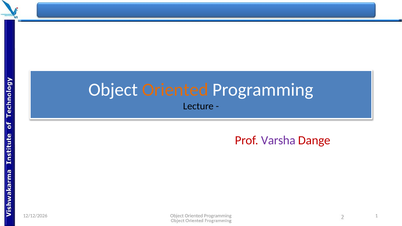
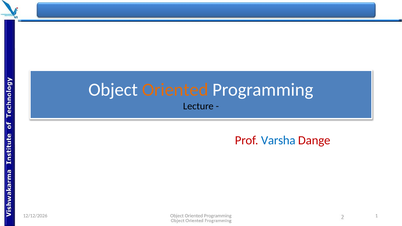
Varsha colour: purple -> blue (278, 141)
